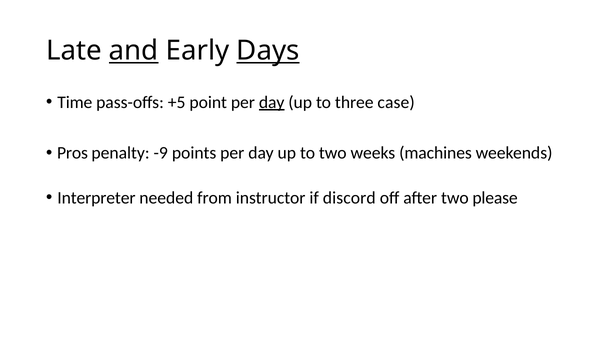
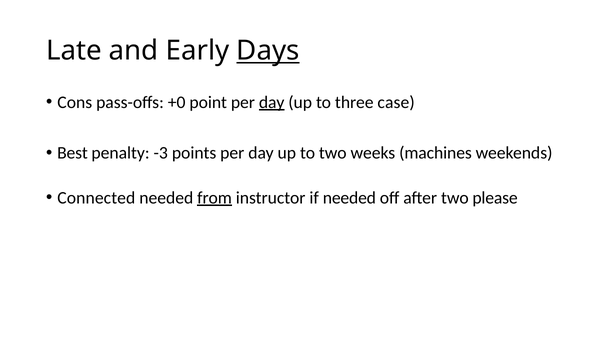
and underline: present -> none (134, 51)
Time: Time -> Cons (75, 102)
+5: +5 -> +0 (177, 102)
Pros: Pros -> Best (72, 153)
-9: -9 -> -3 (161, 153)
Interpreter: Interpreter -> Connected (96, 198)
from underline: none -> present (215, 198)
if discord: discord -> needed (349, 198)
